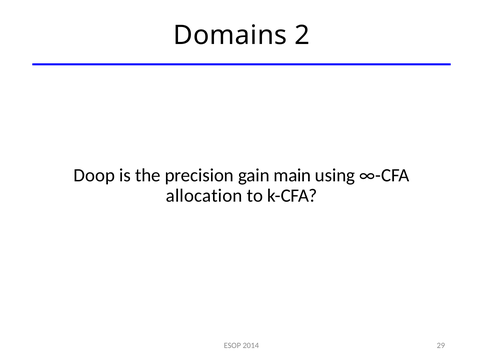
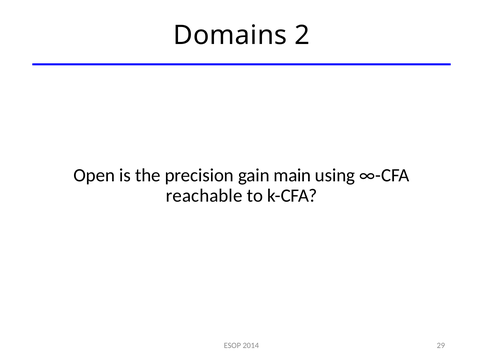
Doop: Doop -> Open (94, 175)
allocation: allocation -> reachable (204, 196)
